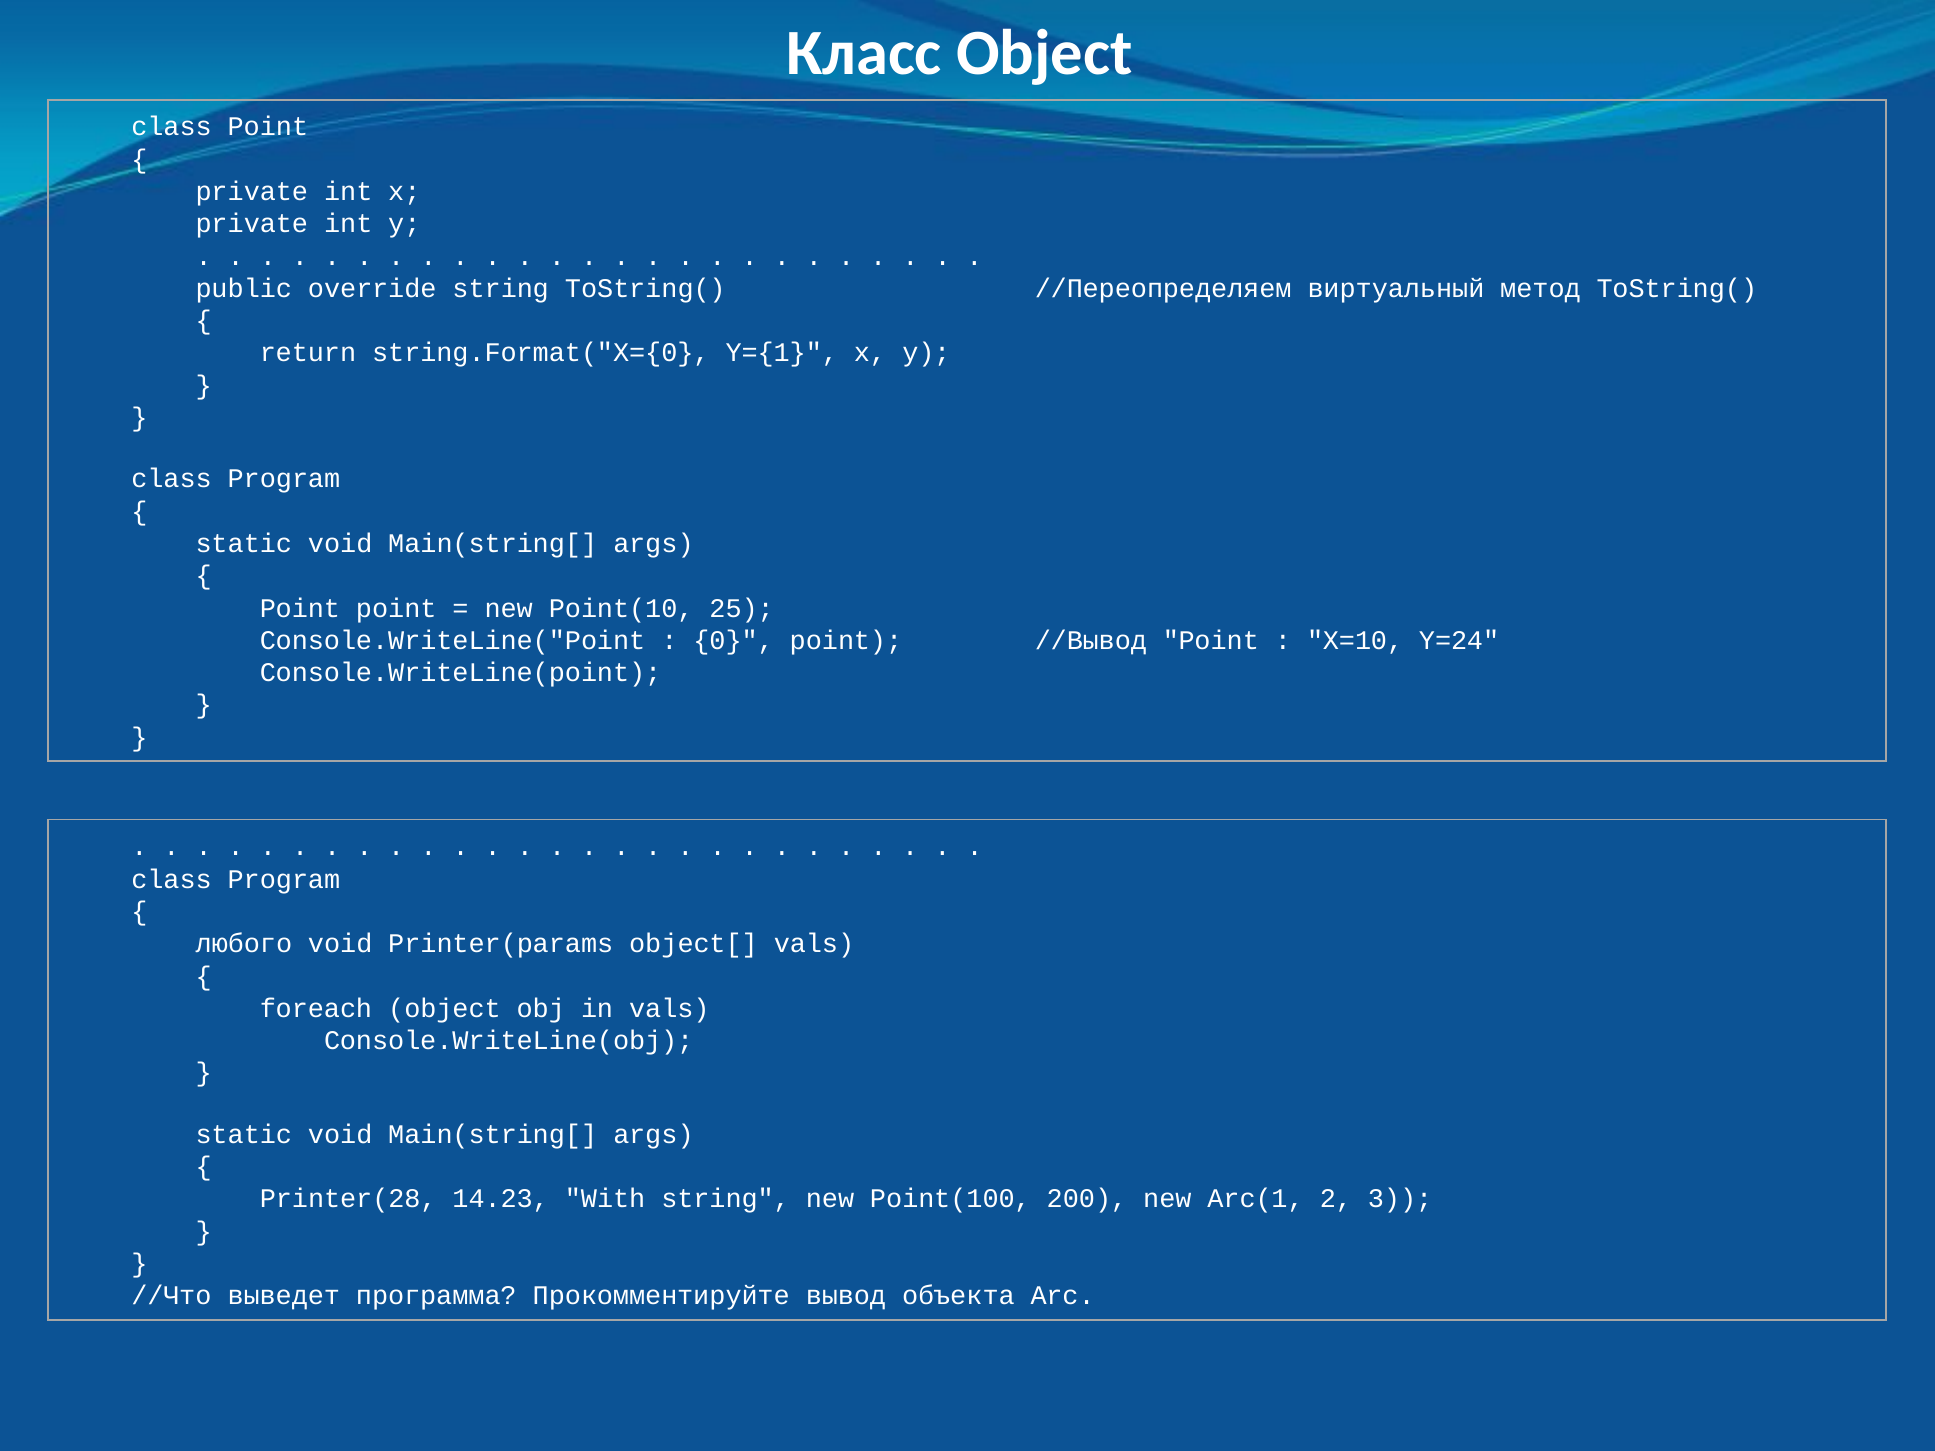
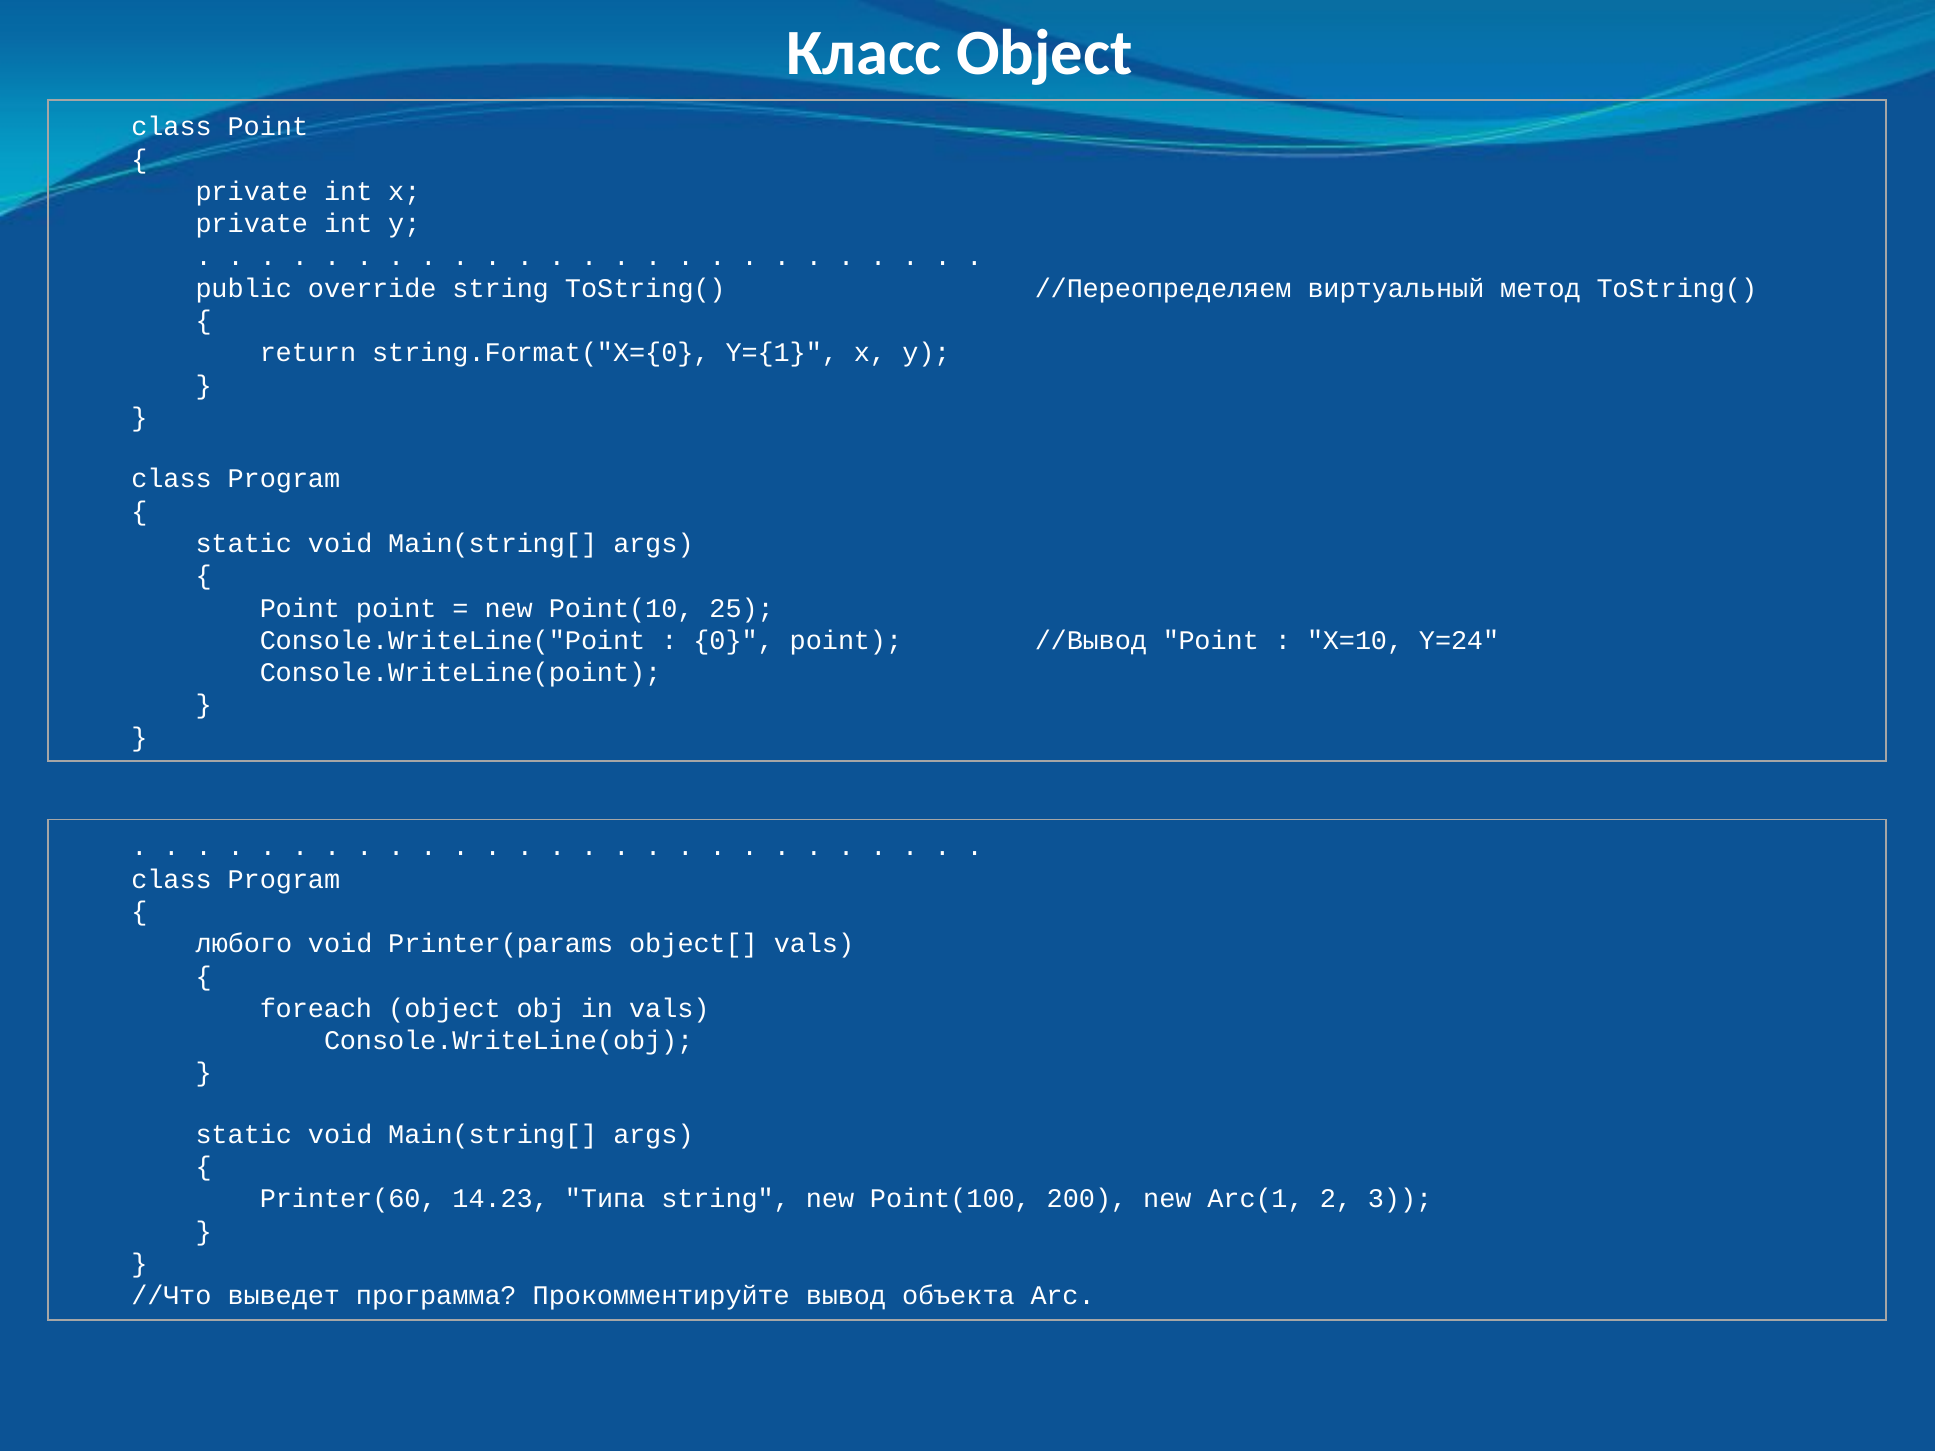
Printer(28: Printer(28 -> Printer(60 (348, 1199)
With: With -> Типа (605, 1199)
